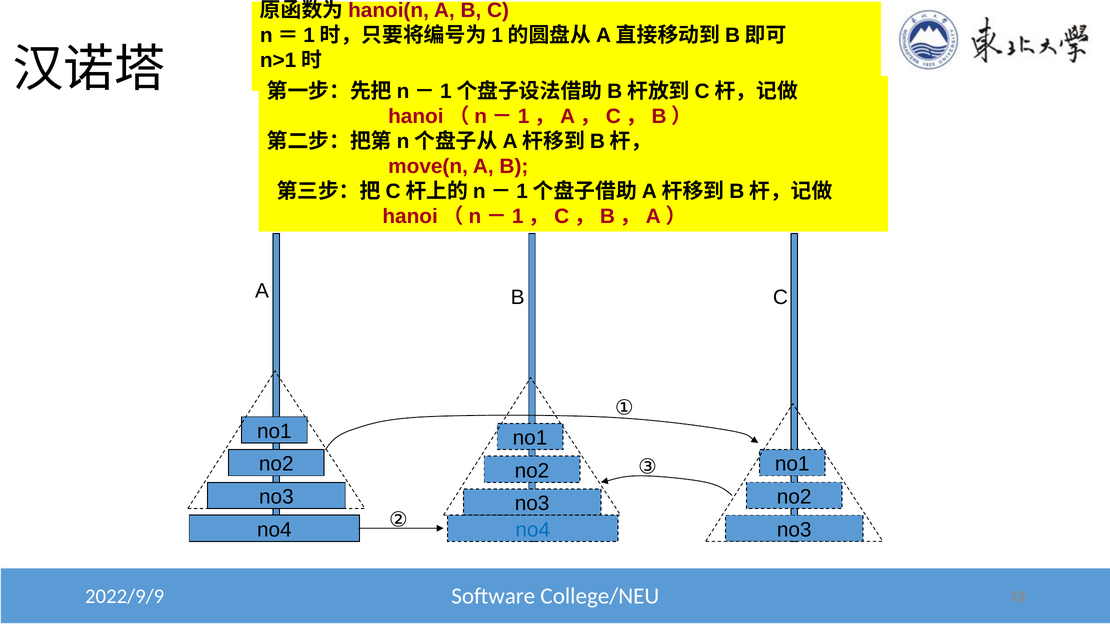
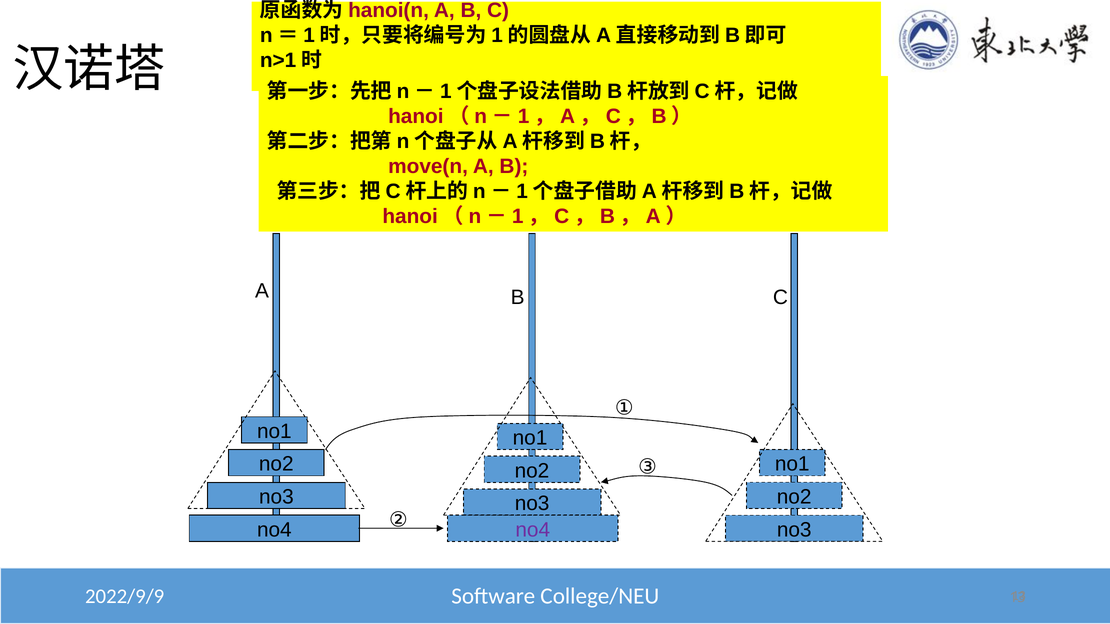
no4 colour: blue -> purple (533, 530)
